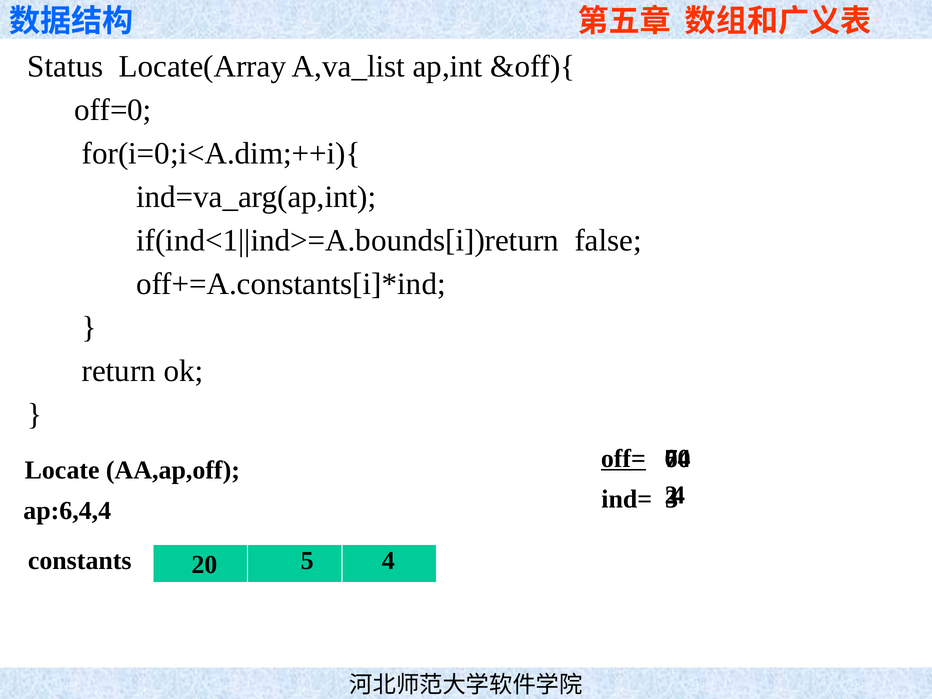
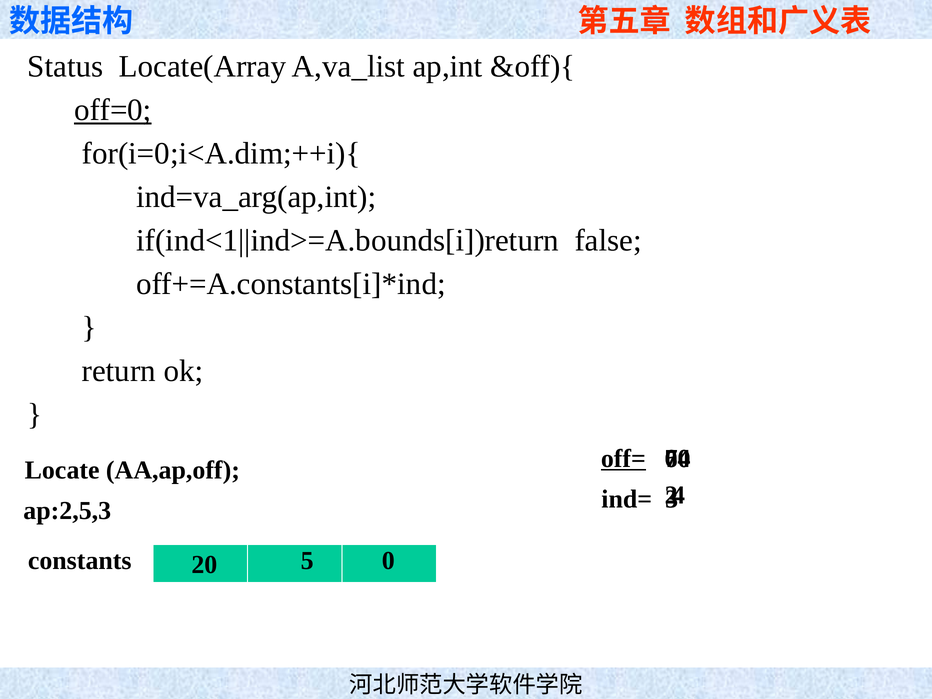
off=0 underline: none -> present (113, 110)
ap:6,4,4: ap:6,4,4 -> ap:2,5,3 (67, 511)
constants 4: 4 -> 0 (388, 561)
